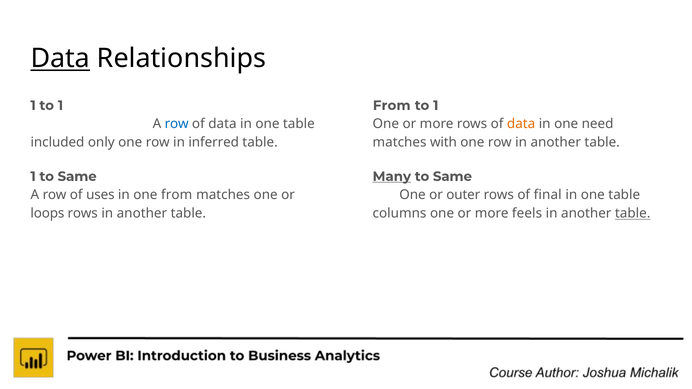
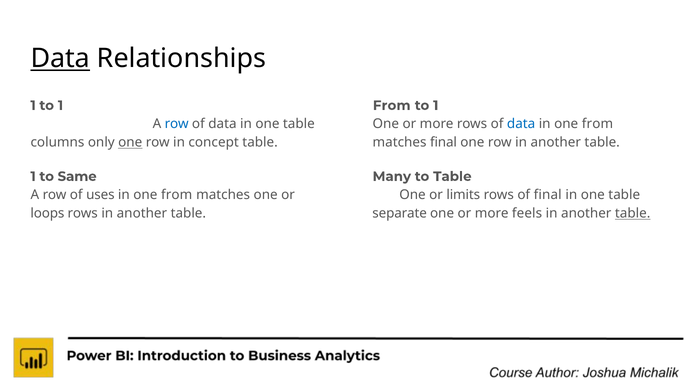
data colour: orange -> blue (521, 124)
need: need -> from (597, 124)
included: included -> columns (57, 143)
one underline: none -> present (130, 143)
inferred: inferred -> concept (214, 143)
matches with: with -> final (443, 143)
Many underline: present -> none (392, 177)
Same: Same -> Table (452, 177)
outer: outer -> limits (463, 195)
columns: columns -> separate (400, 214)
